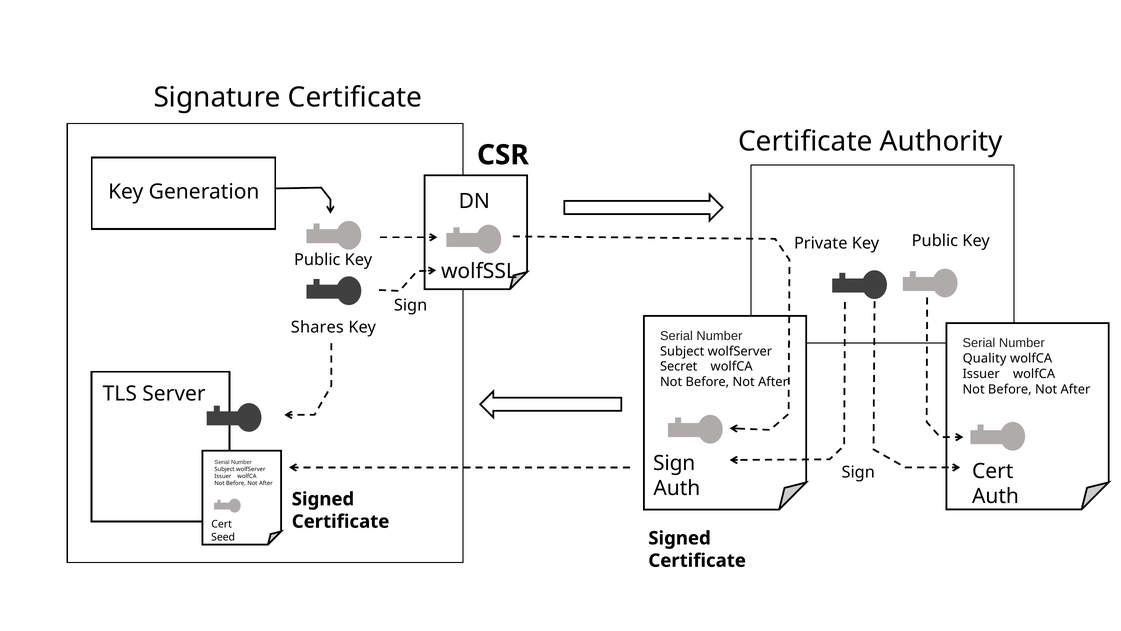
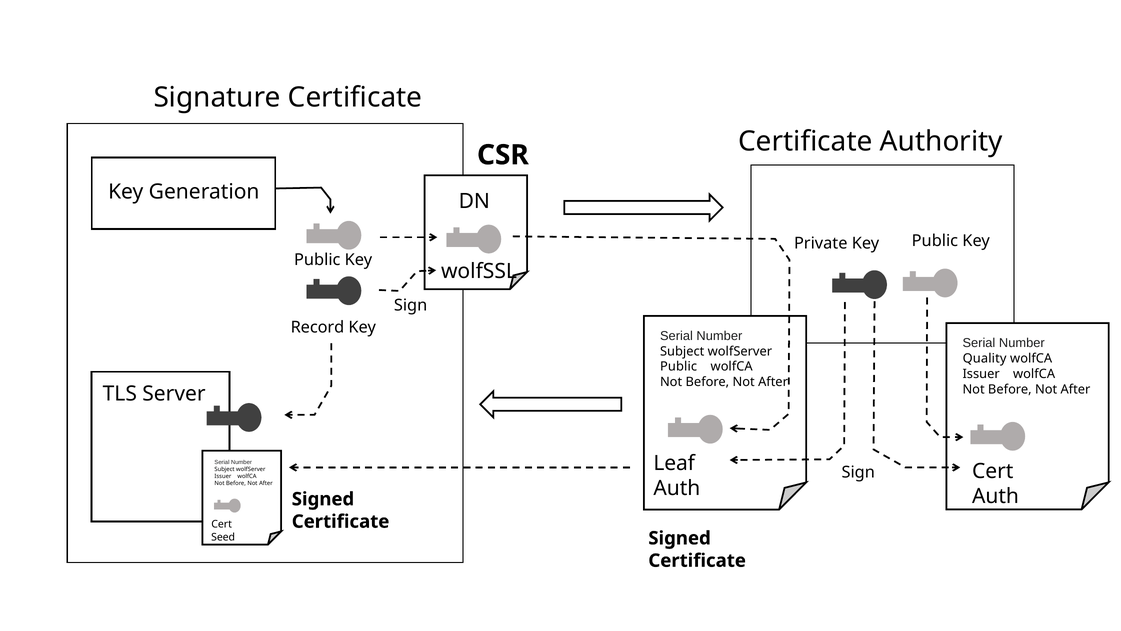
Shares: Shares -> Record (317, 327)
Secret: Secret -> Public (679, 366)
Sign: Sign -> Leaf (674, 463)
